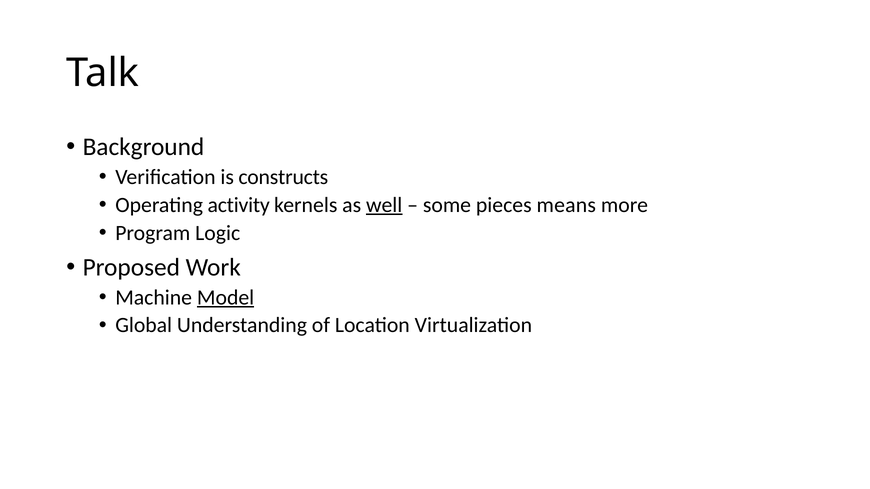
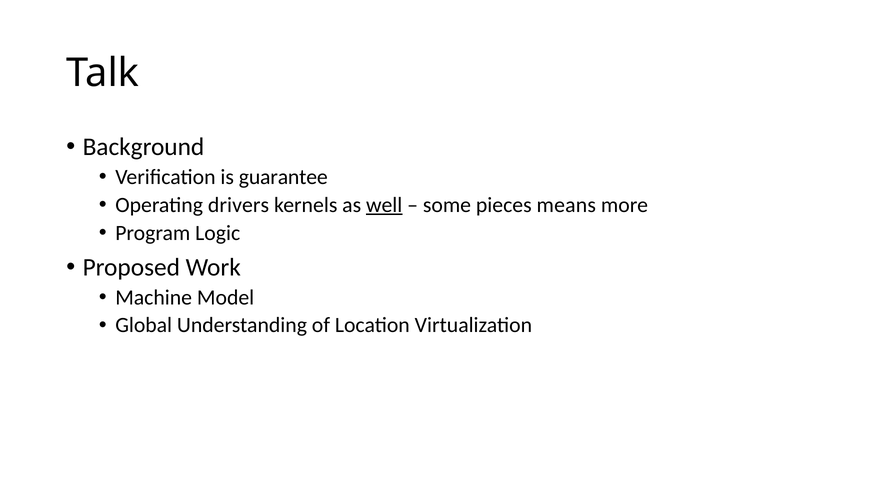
constructs: constructs -> guarantee (283, 177)
activity: activity -> drivers (239, 205)
Model underline: present -> none (226, 298)
